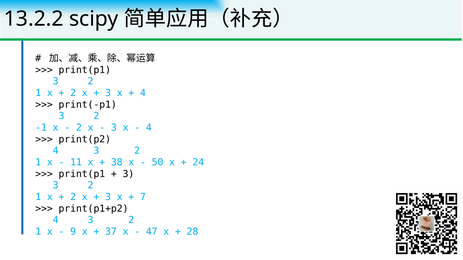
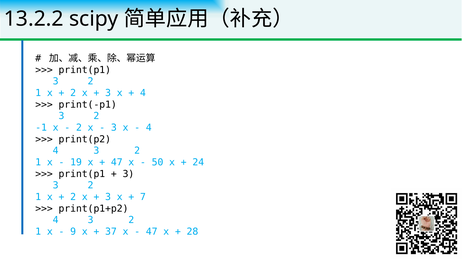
11: 11 -> 19 (76, 163)
38: 38 -> 47 (117, 163)
